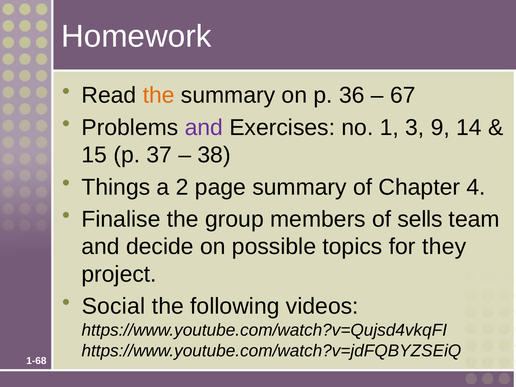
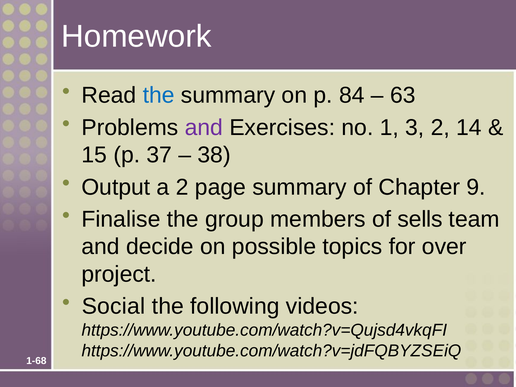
the colour: orange -> blue (159, 95)
36: 36 -> 84 (352, 95)
67: 67 -> 63 (403, 95)
3 9: 9 -> 2 (440, 127)
Things: Things -> Output (116, 187)
4: 4 -> 9 (476, 187)
they: they -> over (444, 247)
